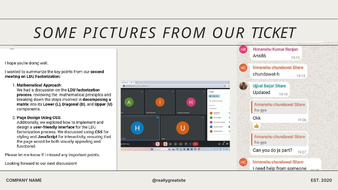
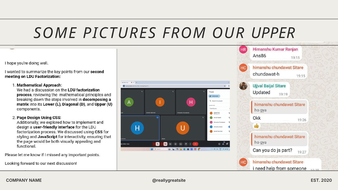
TICKET: TICKET -> UPPER (273, 33)
